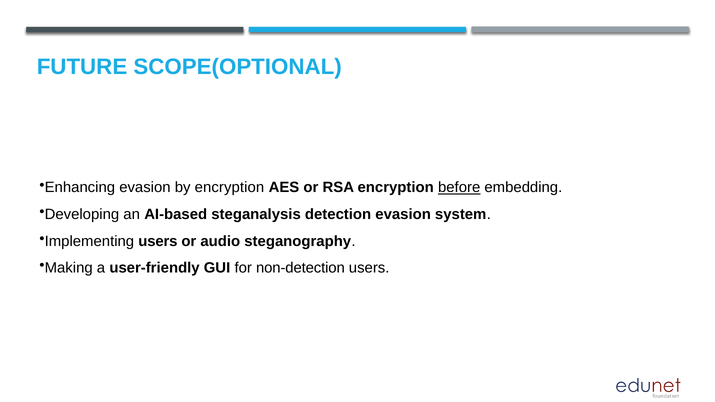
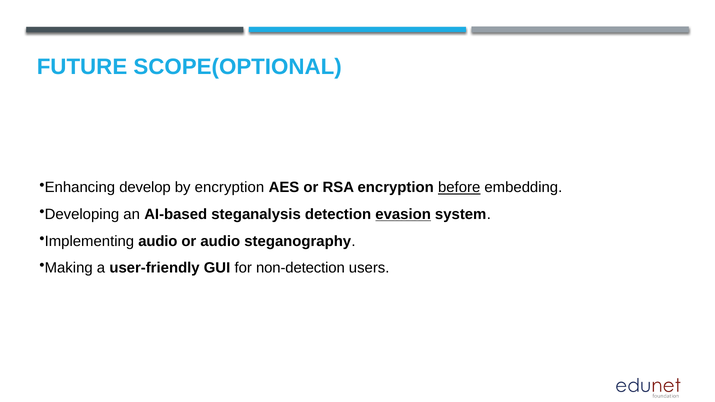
Enhancing evasion: evasion -> develop (145, 188)
evasion underline: none -> present (403, 214)
Implementing users: users -> audio (158, 241)
